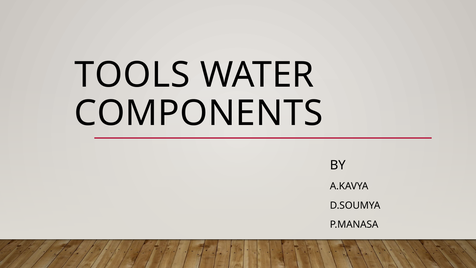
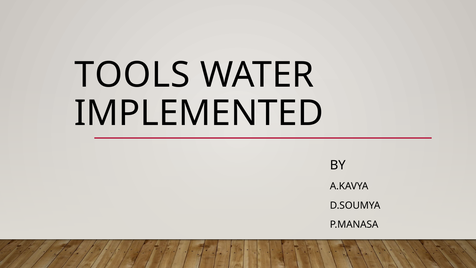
COMPONENTS: COMPONENTS -> IMPLEMENTED (199, 113)
